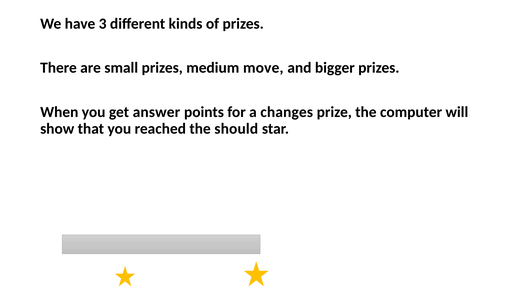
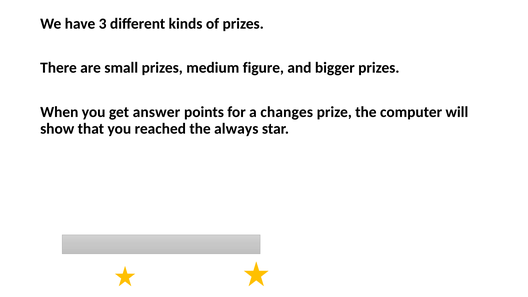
move: move -> figure (263, 68)
should: should -> always (236, 129)
